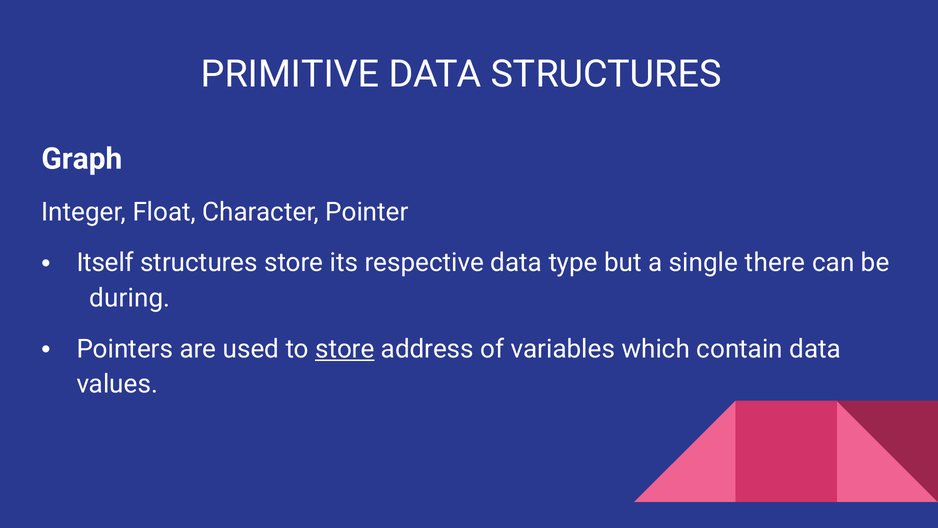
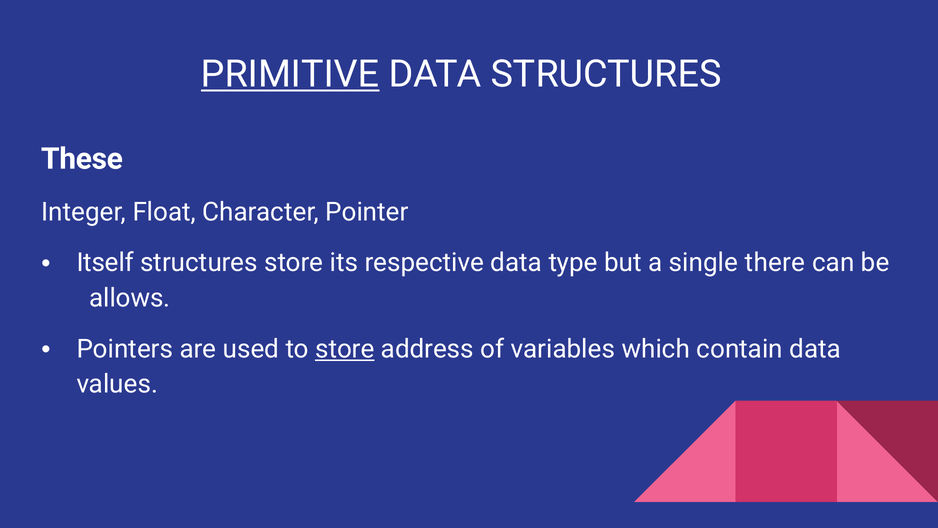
PRIMITIVE underline: none -> present (290, 74)
Graph: Graph -> These (82, 159)
during: during -> allows (130, 298)
